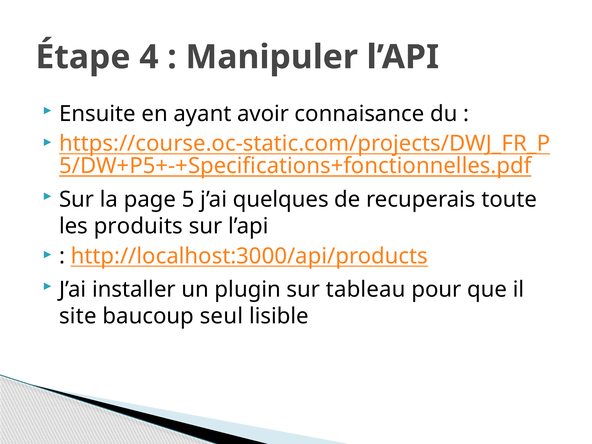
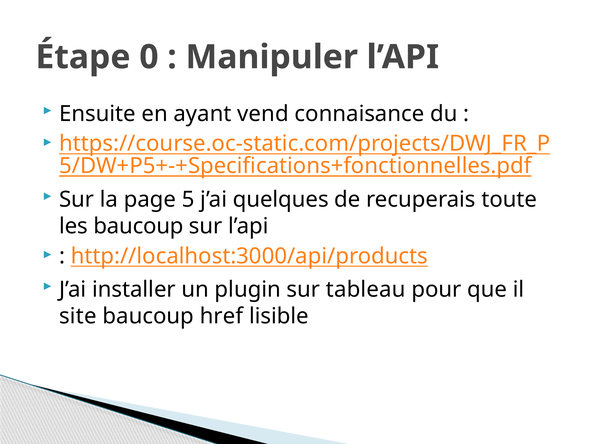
4: 4 -> 0 (149, 57)
avoir: avoir -> vend (263, 114)
les produits: produits -> baucoup (139, 226)
seul: seul -> href (221, 316)
